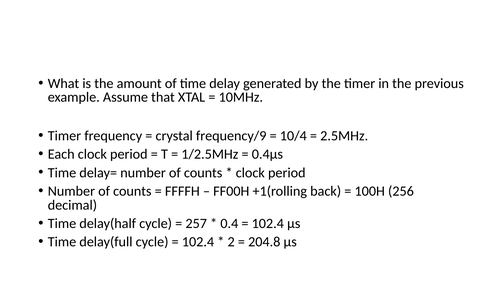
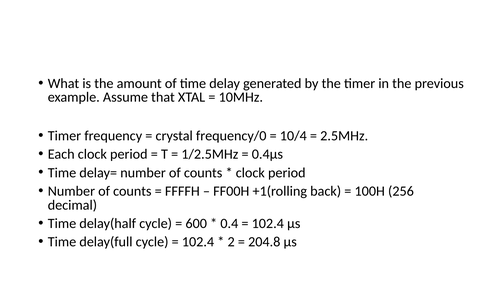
frequency/9: frequency/9 -> frequency/0 (231, 136)
257: 257 -> 600 (196, 223)
